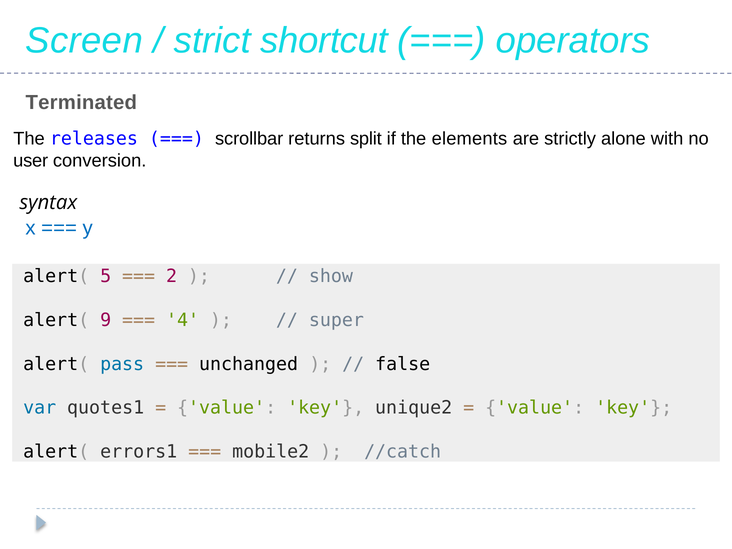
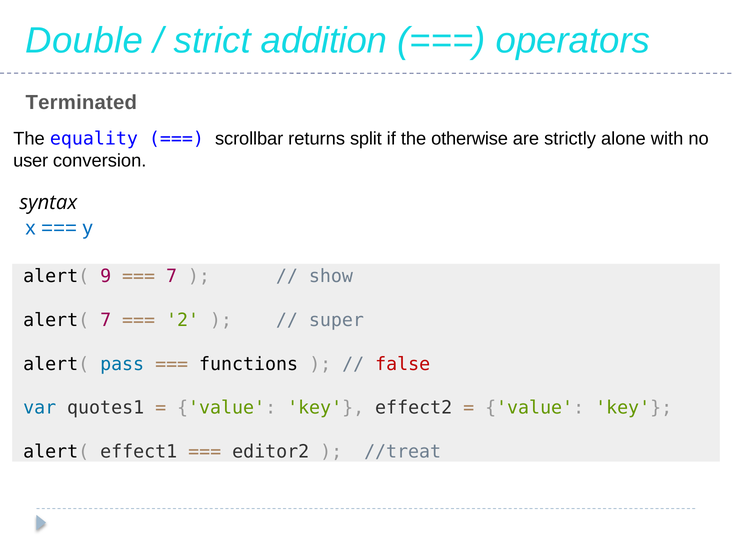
Screen: Screen -> Double (84, 41)
shortcut: shortcut -> addition (324, 41)
releases: releases -> equality (94, 139)
elements: elements -> otherwise (470, 139)
5: 5 -> 9 (106, 276)
2: 2 -> 7 (172, 276)
alert( 9: 9 -> 7 (106, 320)
4: 4 -> 2 (183, 320)
unchanged: unchanged -> functions (249, 364)
false colour: black -> red (403, 364)
unique2: unique2 -> effect2 (414, 408)
errors1: errors1 -> effect1 (139, 452)
mobile2: mobile2 -> editor2 (271, 452)
//catch: //catch -> //treat (403, 452)
